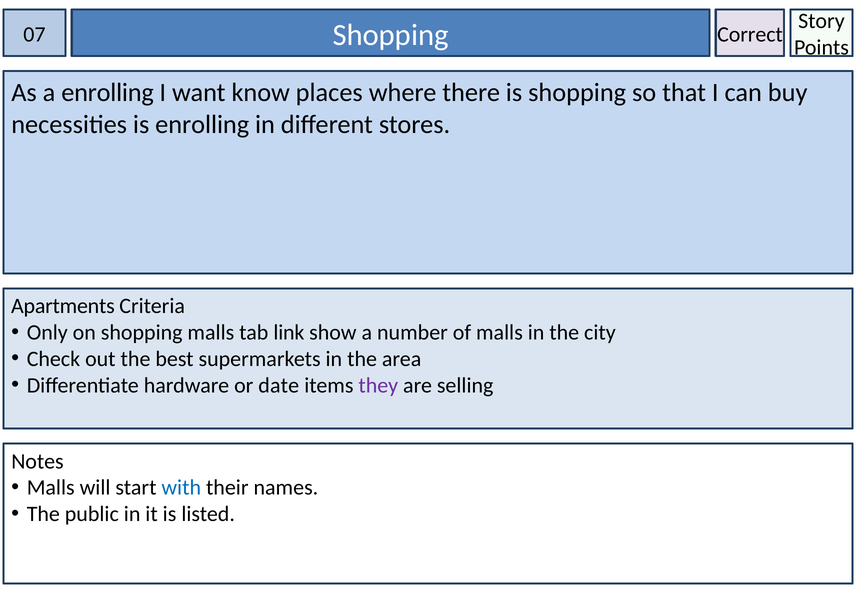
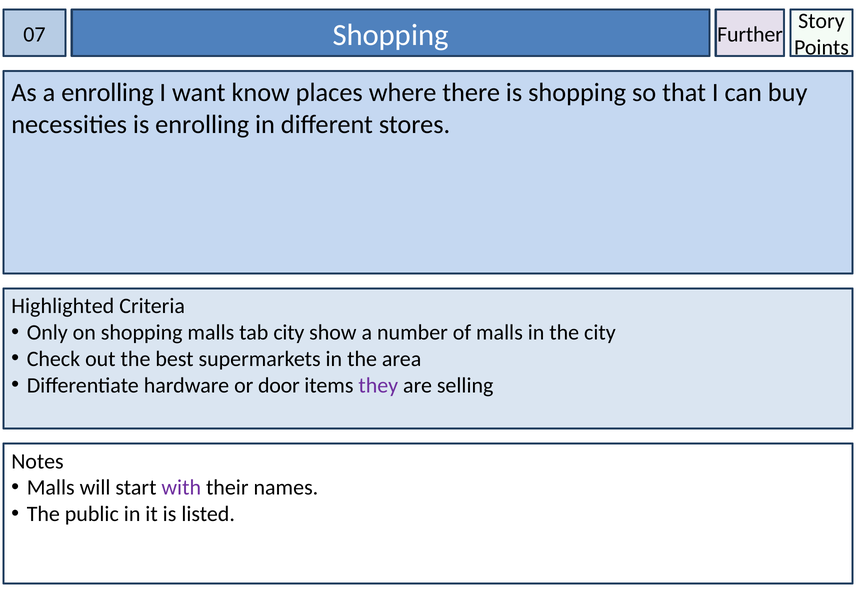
Correct: Correct -> Further (750, 34)
Apartments: Apartments -> Highlighted (63, 306)
tab link: link -> city (289, 332)
date: date -> door (279, 385)
with colour: blue -> purple (181, 487)
